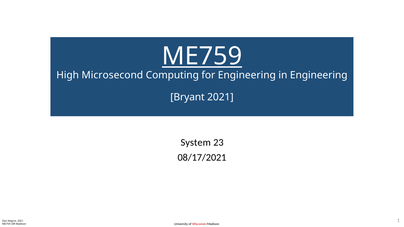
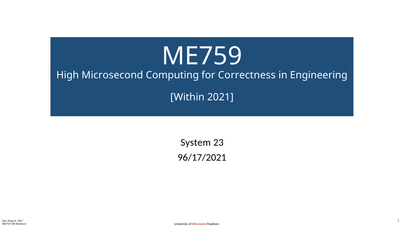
ME759 underline: present -> none (202, 56)
for Engineering: Engineering -> Correctness (247, 75)
Bryant: Bryant -> Within (187, 97)
08/17/2021: 08/17/2021 -> 96/17/2021 (202, 158)
